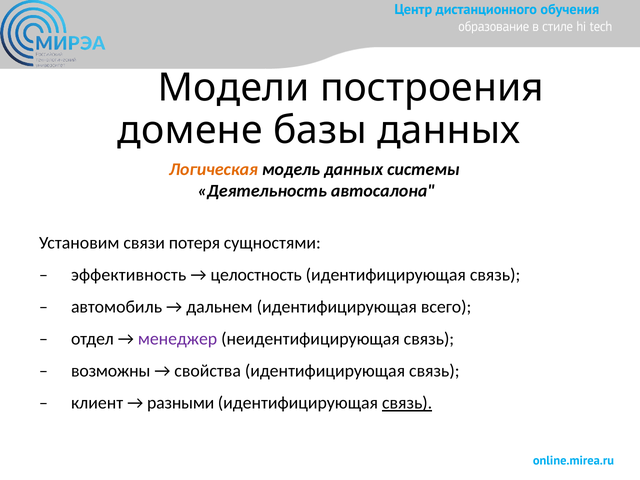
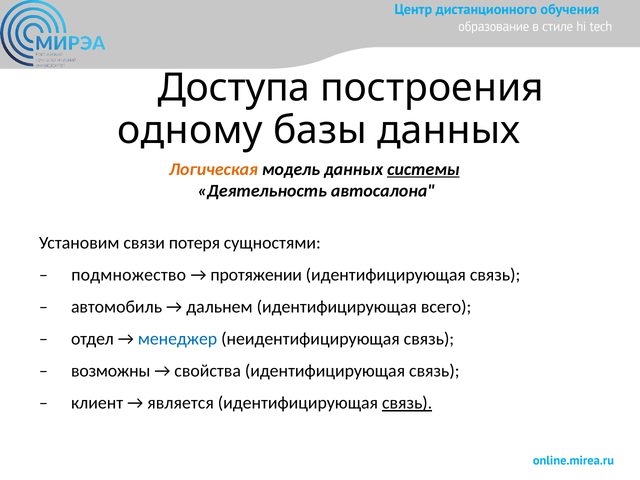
Модели: Модели -> Доступа (234, 88)
домене: домене -> одному (190, 130)
системы underline: none -> present (423, 169)
эффективность: эффективность -> подмножество (129, 275)
целостность: целостность -> протяжении (256, 275)
менеджер colour: purple -> blue (178, 339)
разными: разными -> является (181, 403)
